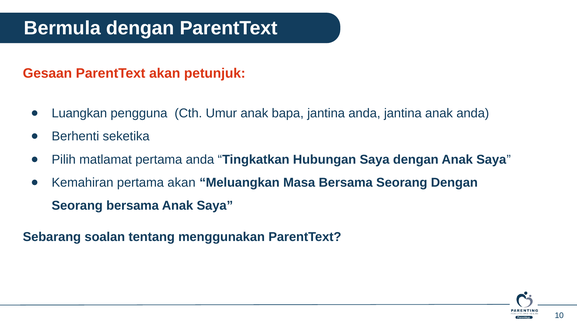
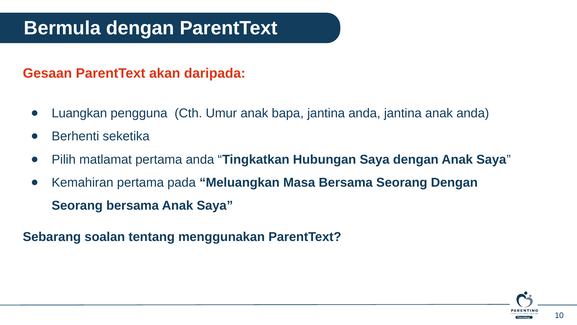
petunjuk: petunjuk -> daripada (215, 73)
pertama akan: akan -> pada (182, 182)
